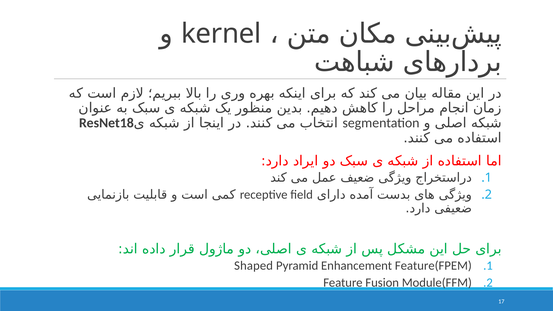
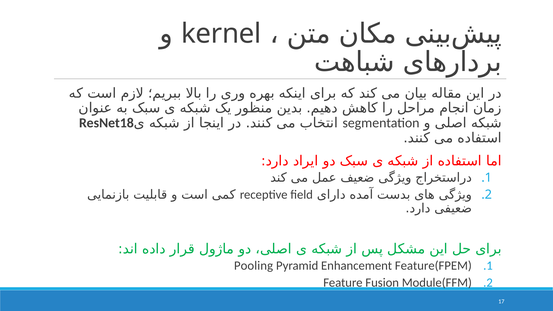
Shaped: Shaped -> Pooling (254, 266)
